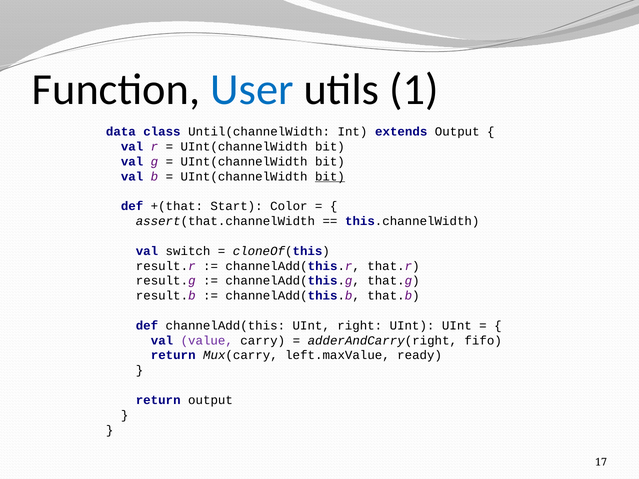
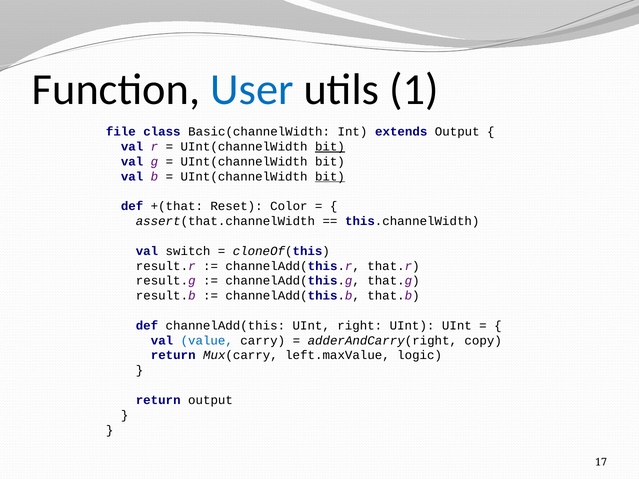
data: data -> file (121, 132)
Until(channelWidth: Until(channelWidth -> Basic(channelWidth (259, 132)
bit underline: none -> present (330, 147)
Start: Start -> Reset (237, 206)
value colour: purple -> blue (207, 341)
fifo: fifo -> copy (483, 341)
ready: ready -> logic (420, 356)
